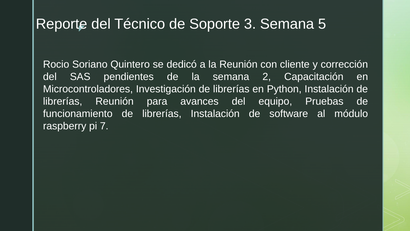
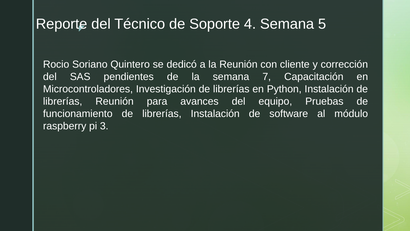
3: 3 -> 4 (250, 24)
2: 2 -> 7 (267, 77)
7: 7 -> 3 (104, 126)
